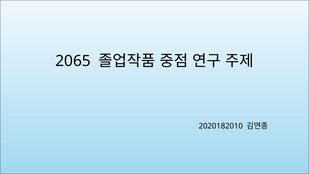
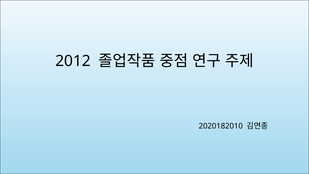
2065: 2065 -> 2012 (73, 61)
